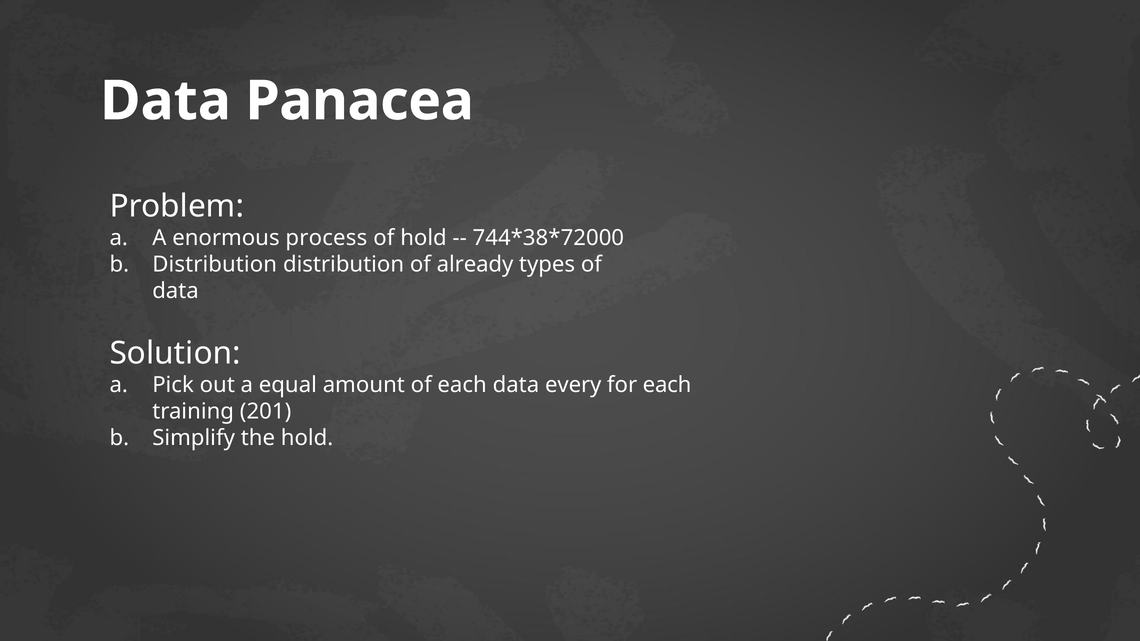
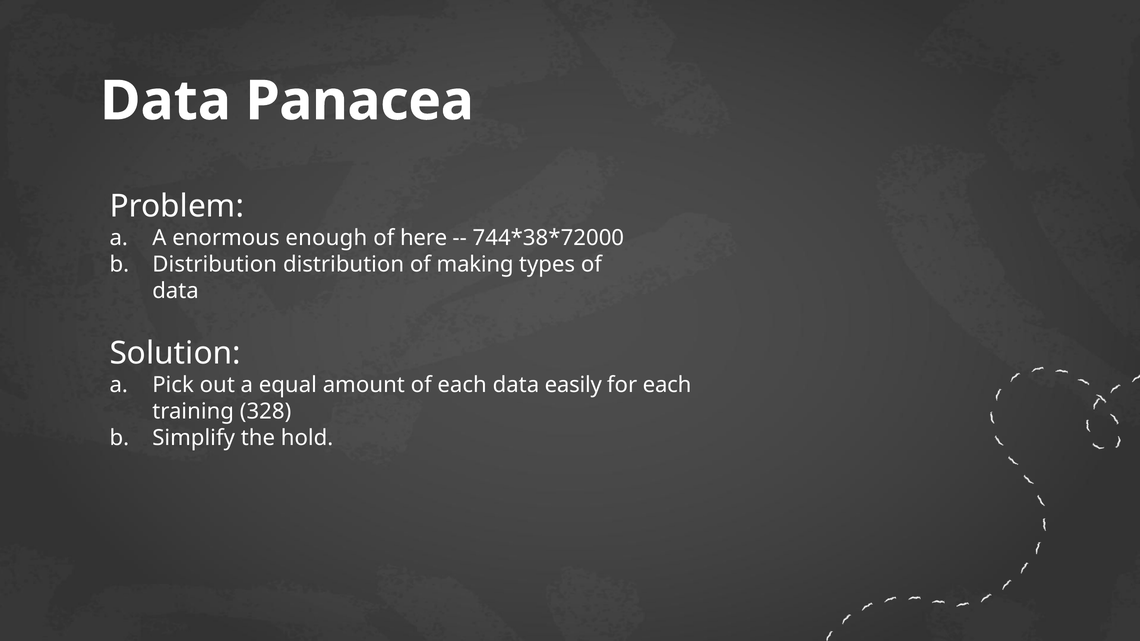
process: process -> enough (326, 238)
of hold: hold -> here (424, 238)
already: already -> making (475, 264)
every: every -> easily (573, 385)
201: 201 -> 328 (266, 411)
